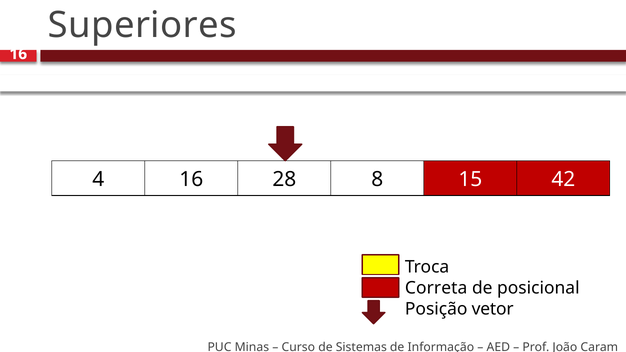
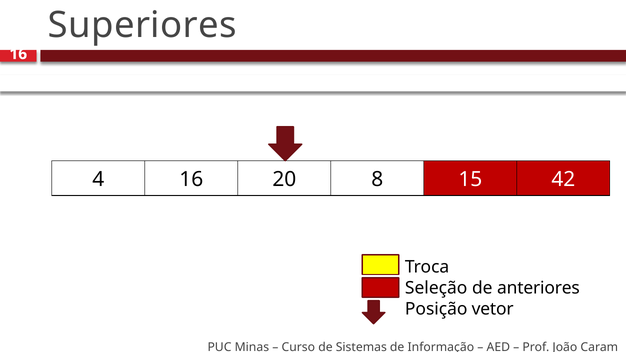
28: 28 -> 20 (284, 179)
Correta: Correta -> Seleção (436, 288)
posicional: posicional -> anteriores (538, 288)
